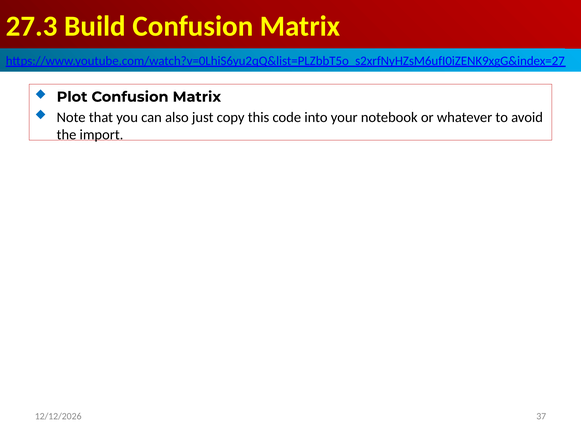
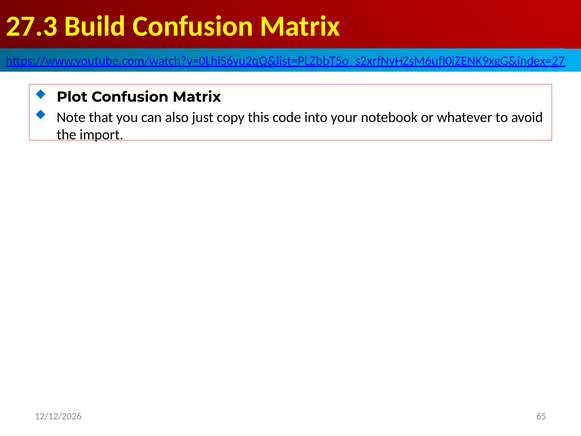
37: 37 -> 65 (541, 416)
